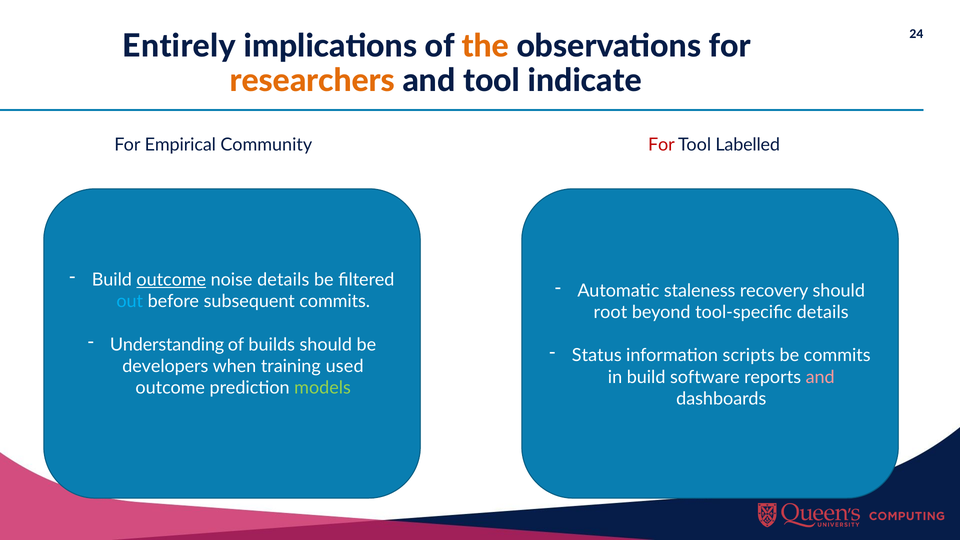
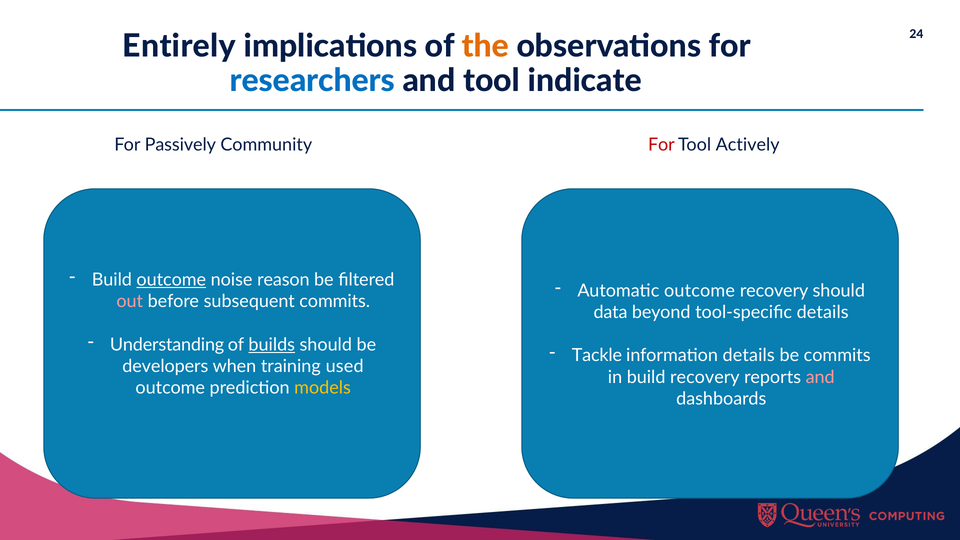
researchers colour: orange -> blue (312, 81)
Empirical: Empirical -> Passively (180, 145)
Labelled: Labelled -> Actively (748, 145)
noise details: details -> reason (283, 280)
Automatic staleness: staleness -> outcome (700, 291)
out colour: light blue -> pink (130, 302)
root: root -> data (610, 312)
builds underline: none -> present (272, 345)
Status: Status -> Tackle (597, 356)
information scripts: scripts -> details (749, 356)
build software: software -> recovery (705, 377)
models colour: light green -> yellow (323, 388)
